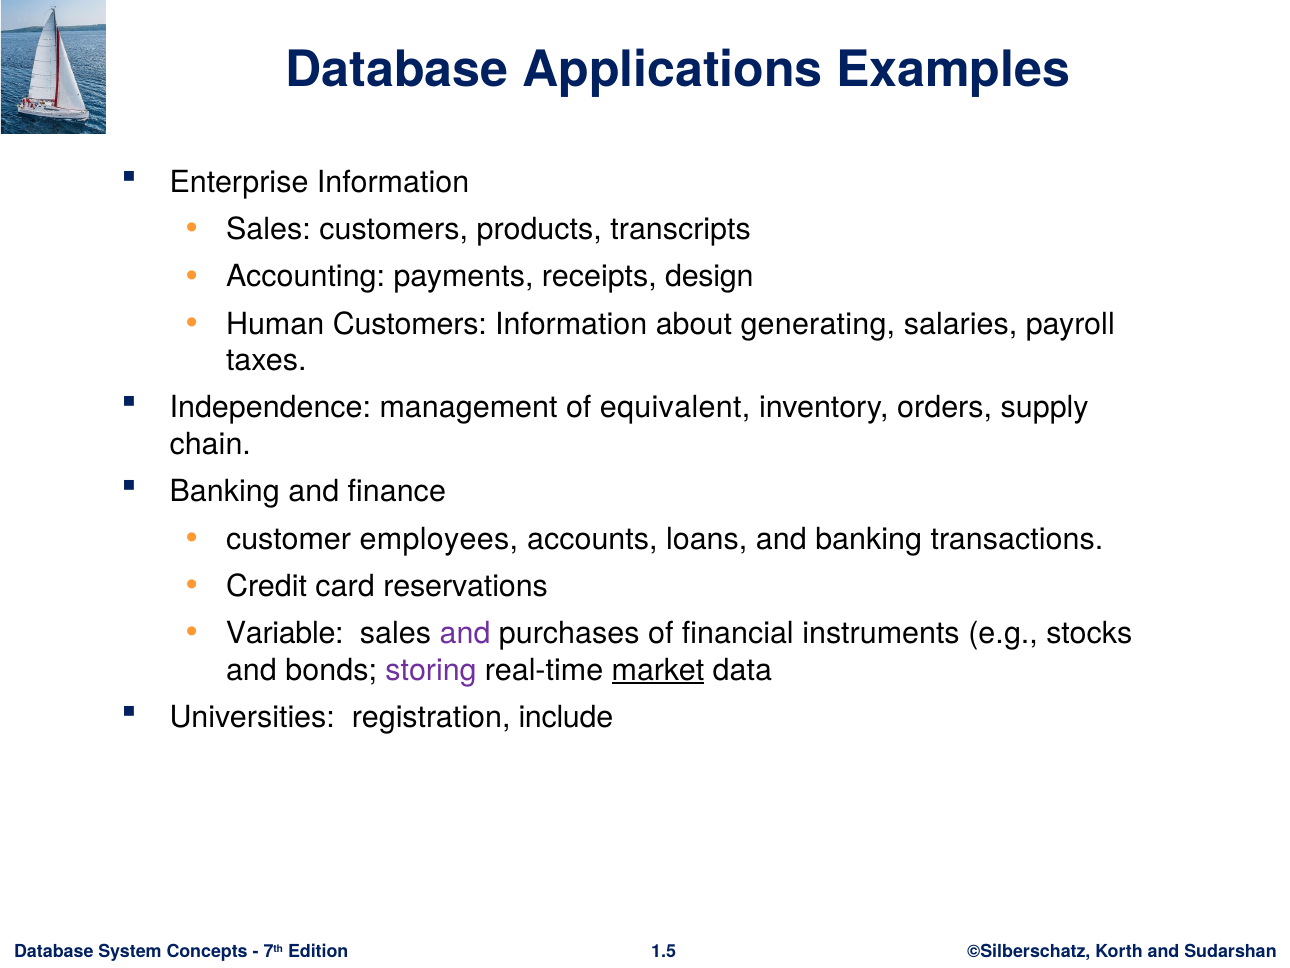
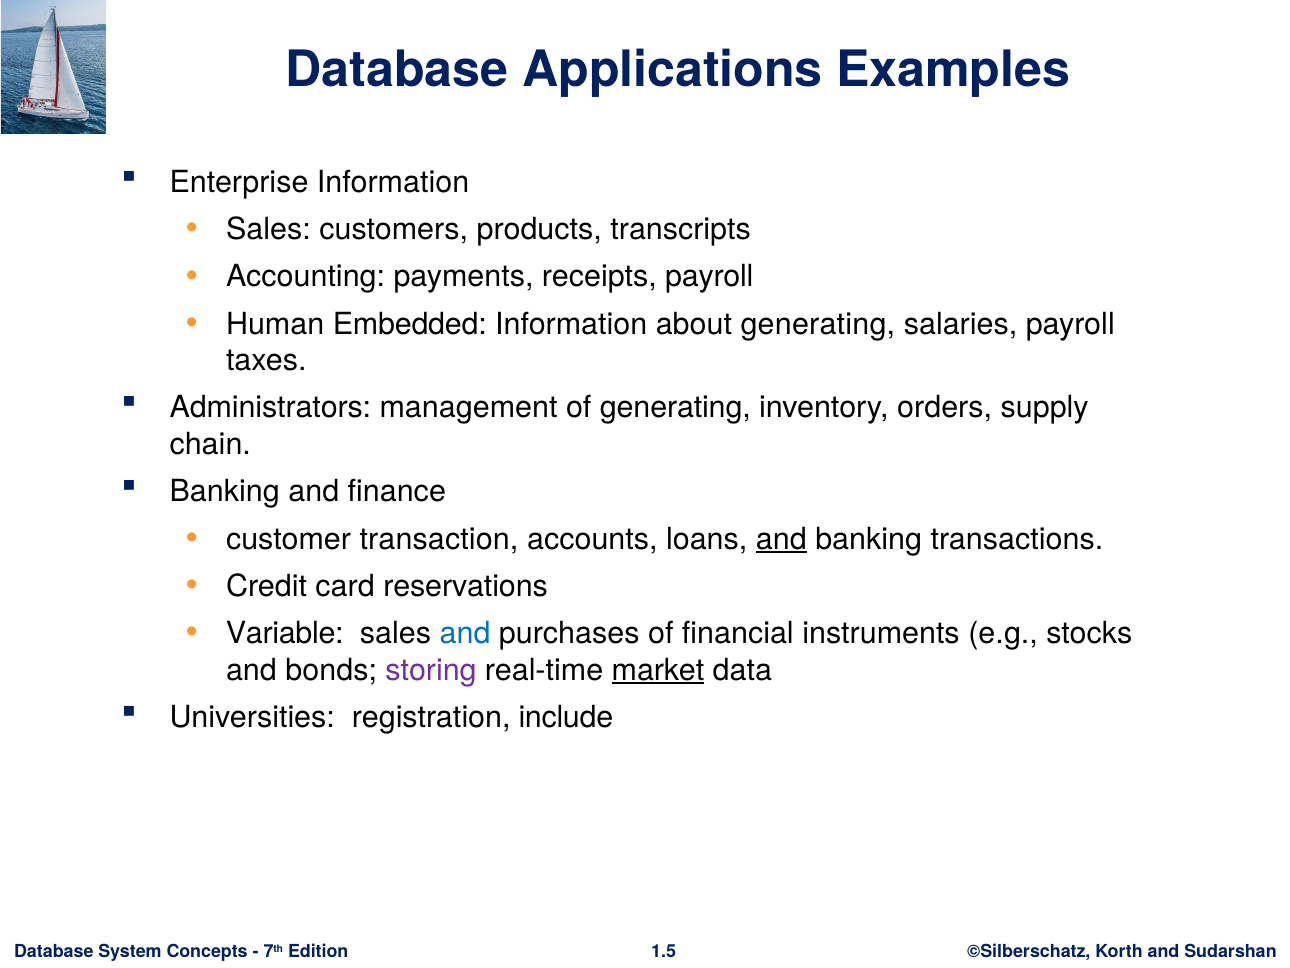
receipts design: design -> payroll (709, 277)
Human Customers: Customers -> Embedded (410, 324)
Independence: Independence -> Administrators (270, 408)
of equivalent: equivalent -> generating (675, 408)
employees: employees -> transaction (439, 539)
and underline: none -> present (781, 539)
and colour: purple -> blue (465, 633)
